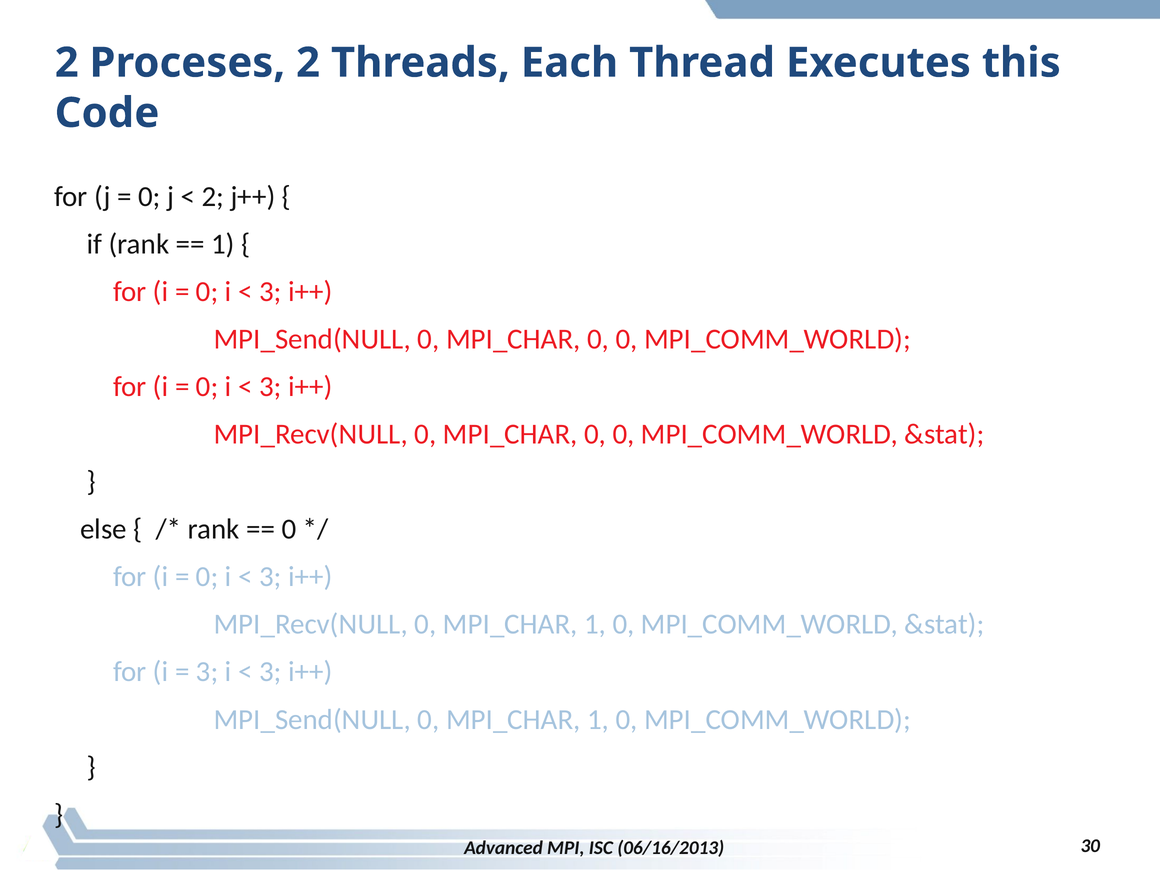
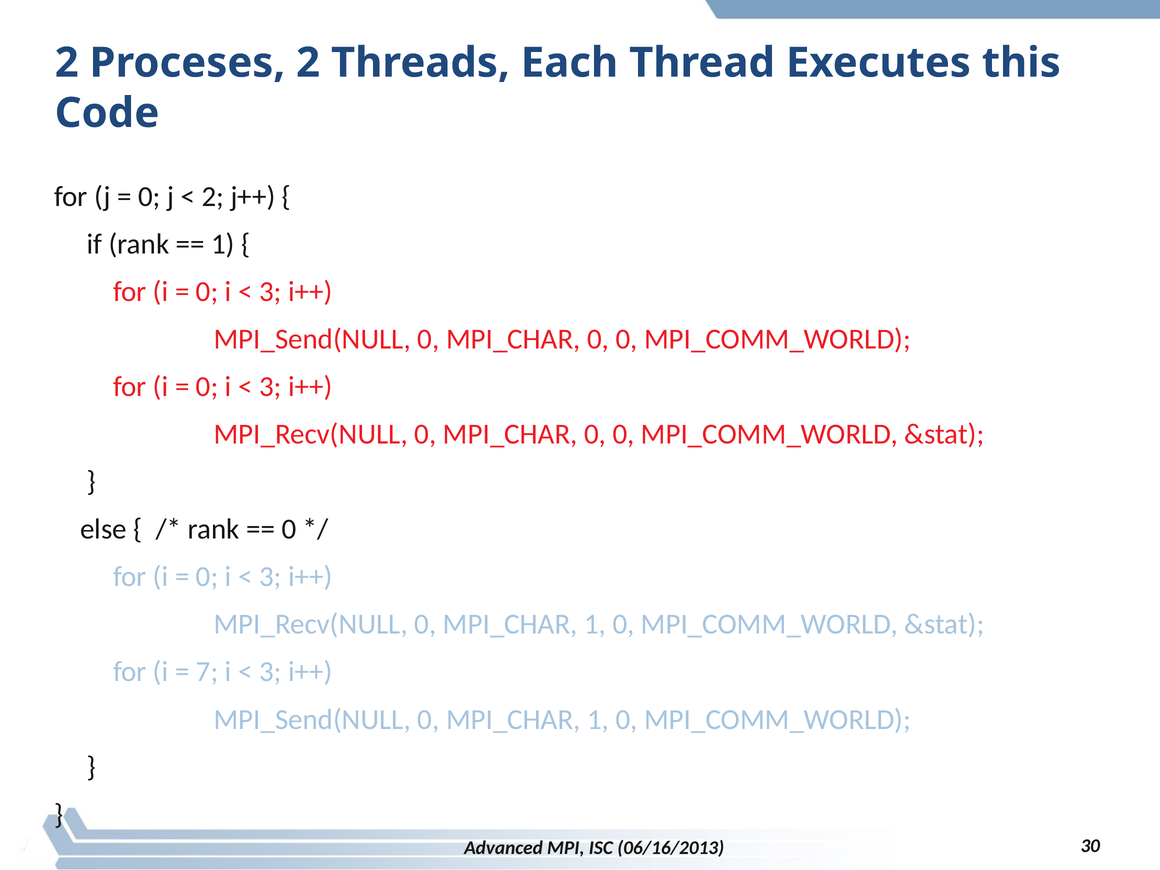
3: 3 -> 7 (207, 672)
